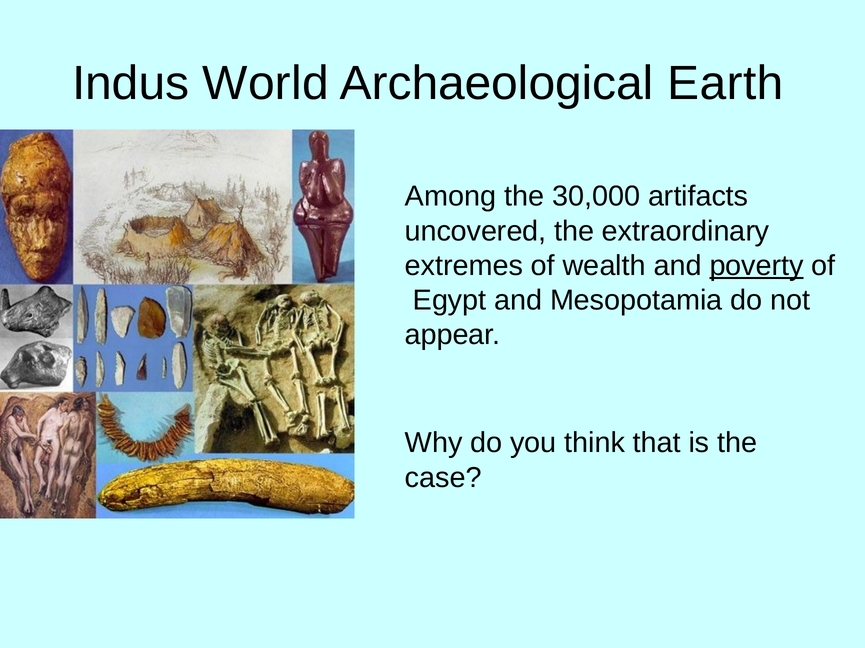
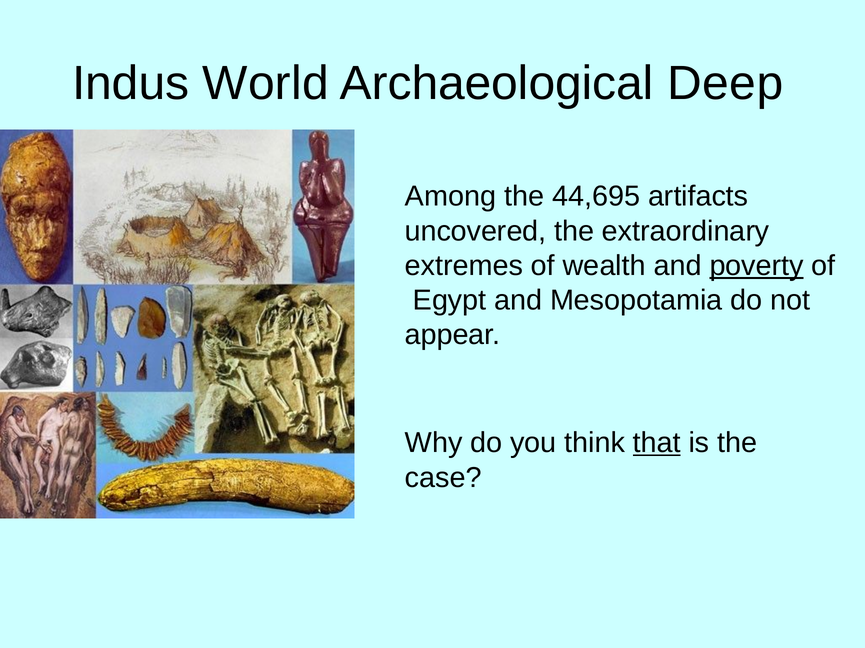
Earth: Earth -> Deep (725, 83)
30,000: 30,000 -> 44,695 (596, 197)
that underline: none -> present (657, 443)
